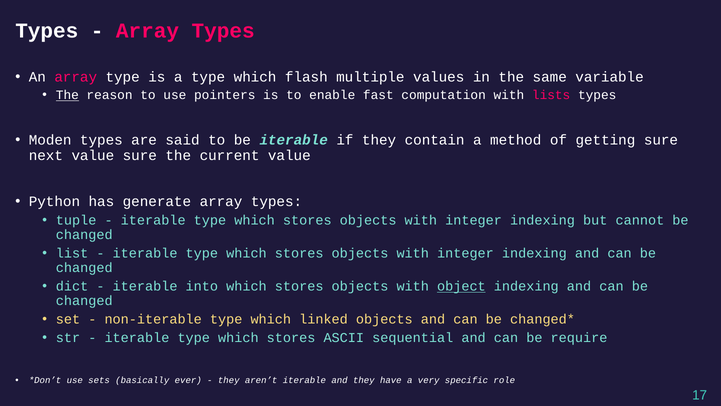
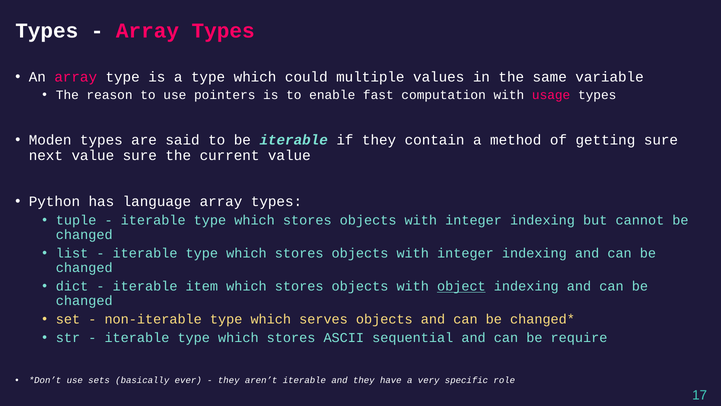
flash: flash -> could (306, 77)
The underline: present -> none (67, 95)
lists: lists -> usage (551, 95)
generate: generate -> language (157, 201)
into: into -> item (202, 286)
linked: linked -> serves (324, 319)
